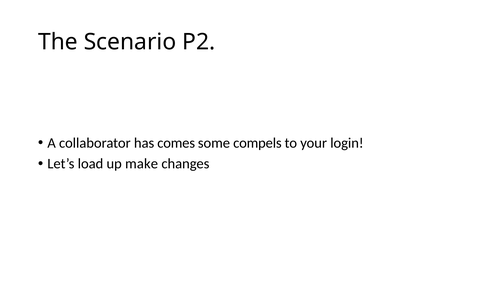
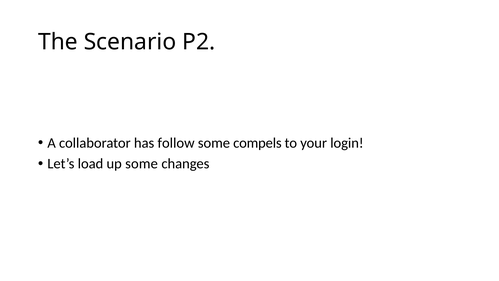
comes: comes -> follow (176, 143)
up make: make -> some (142, 164)
